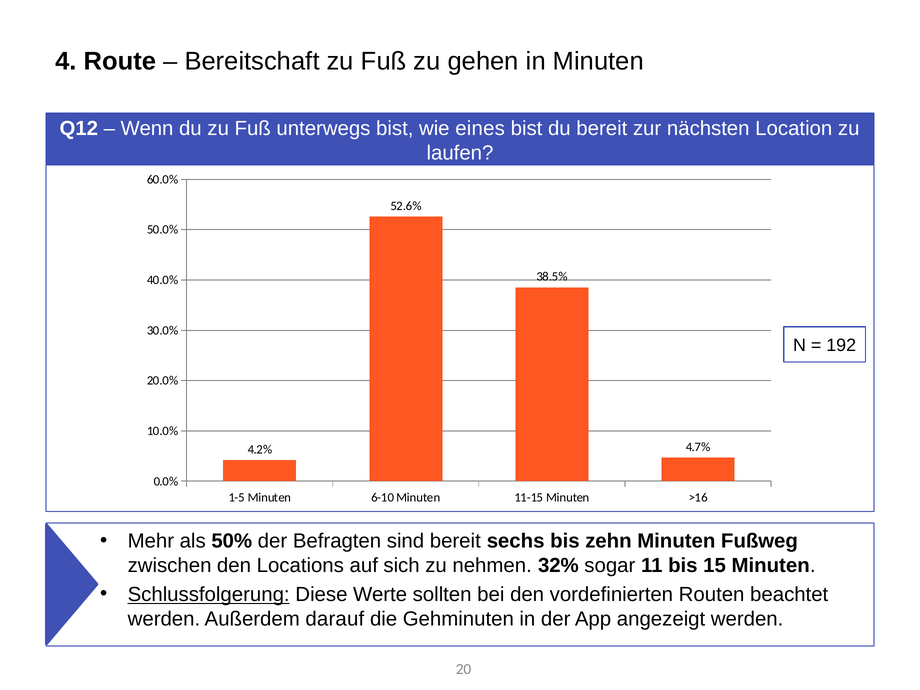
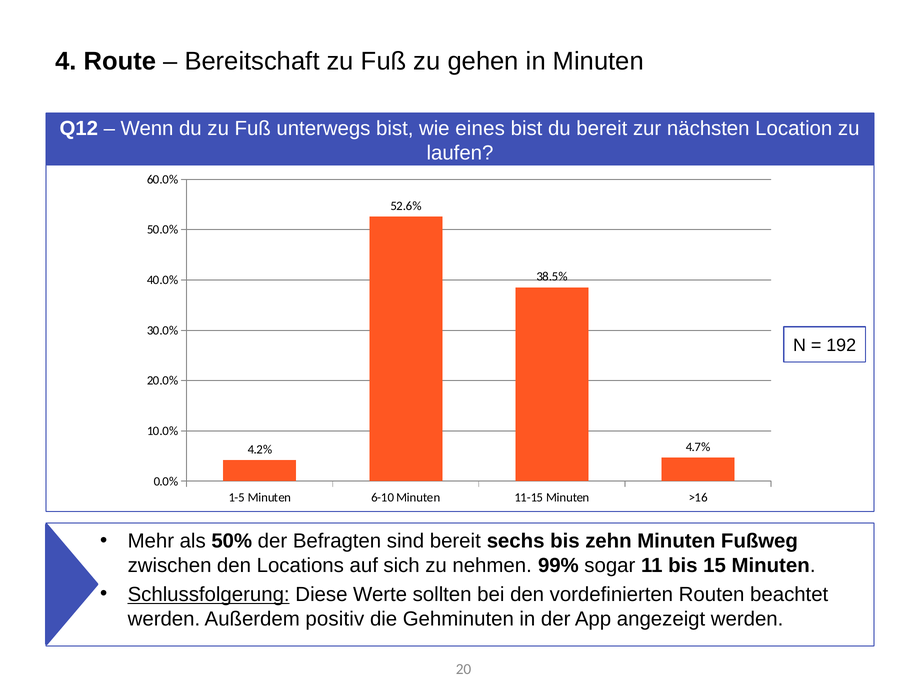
32%: 32% -> 99% (558, 566)
darauf: darauf -> positiv (335, 619)
